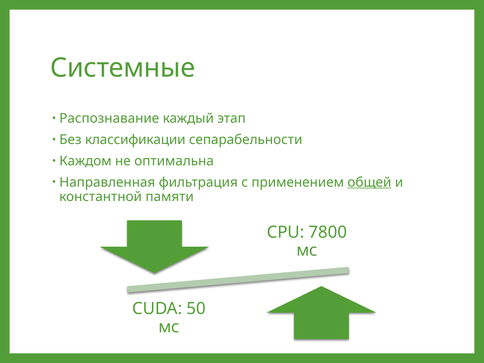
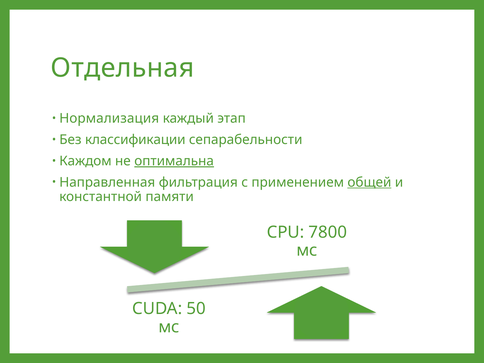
Системные: Системные -> Отдельная (122, 68)
Распознавание: Распознавание -> Нормализация (109, 119)
оптимальна underline: none -> present (174, 161)
